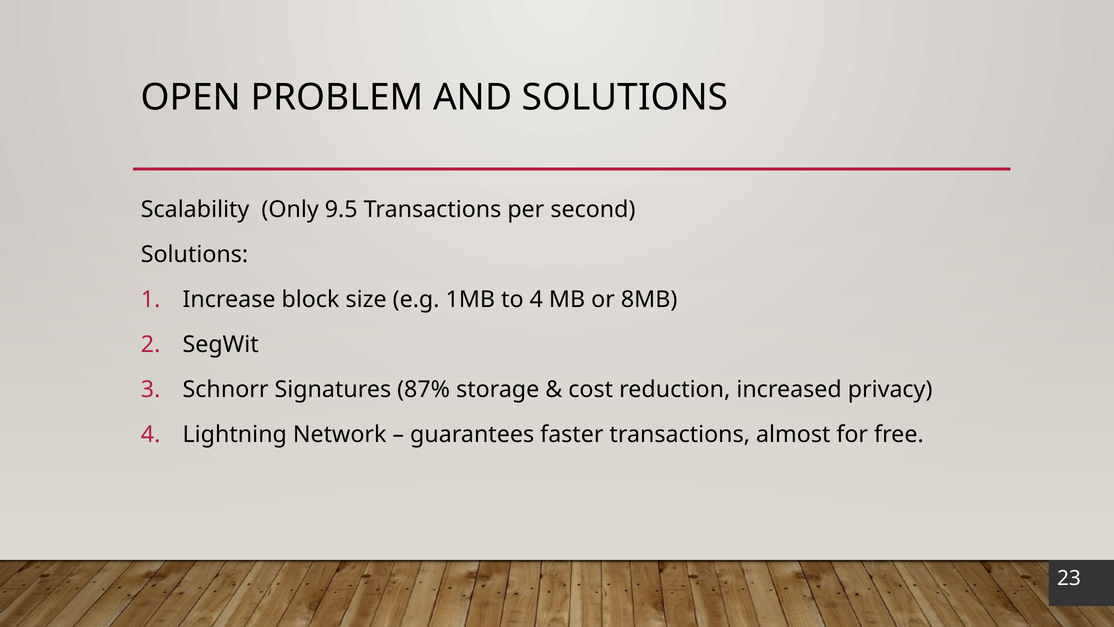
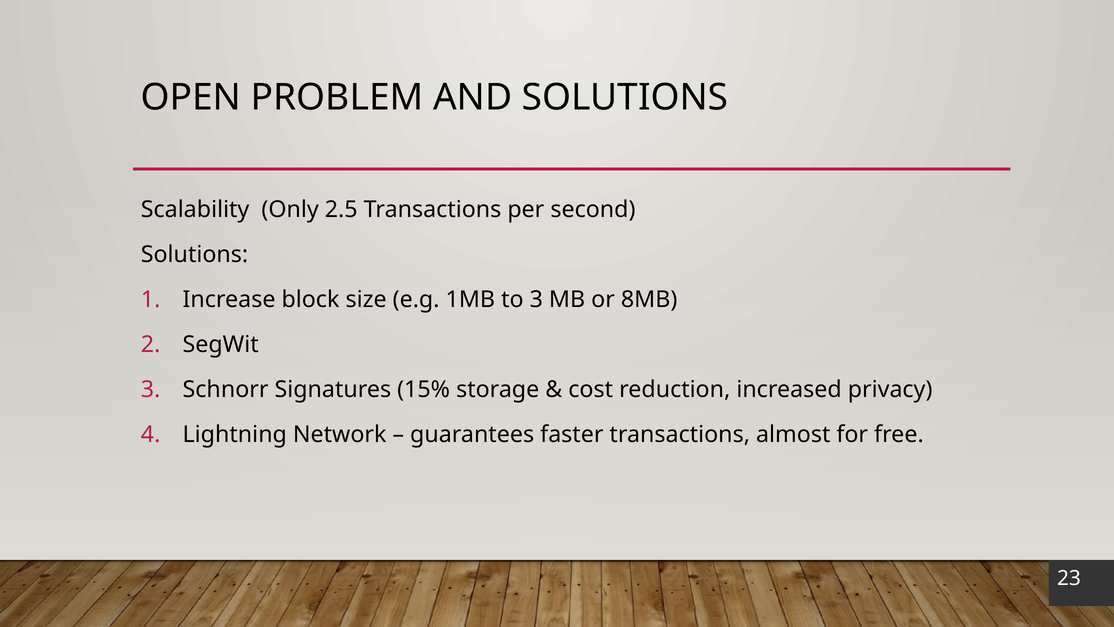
9.5: 9.5 -> 2.5 (341, 209)
to 4: 4 -> 3 (536, 299)
87%: 87% -> 15% (424, 390)
